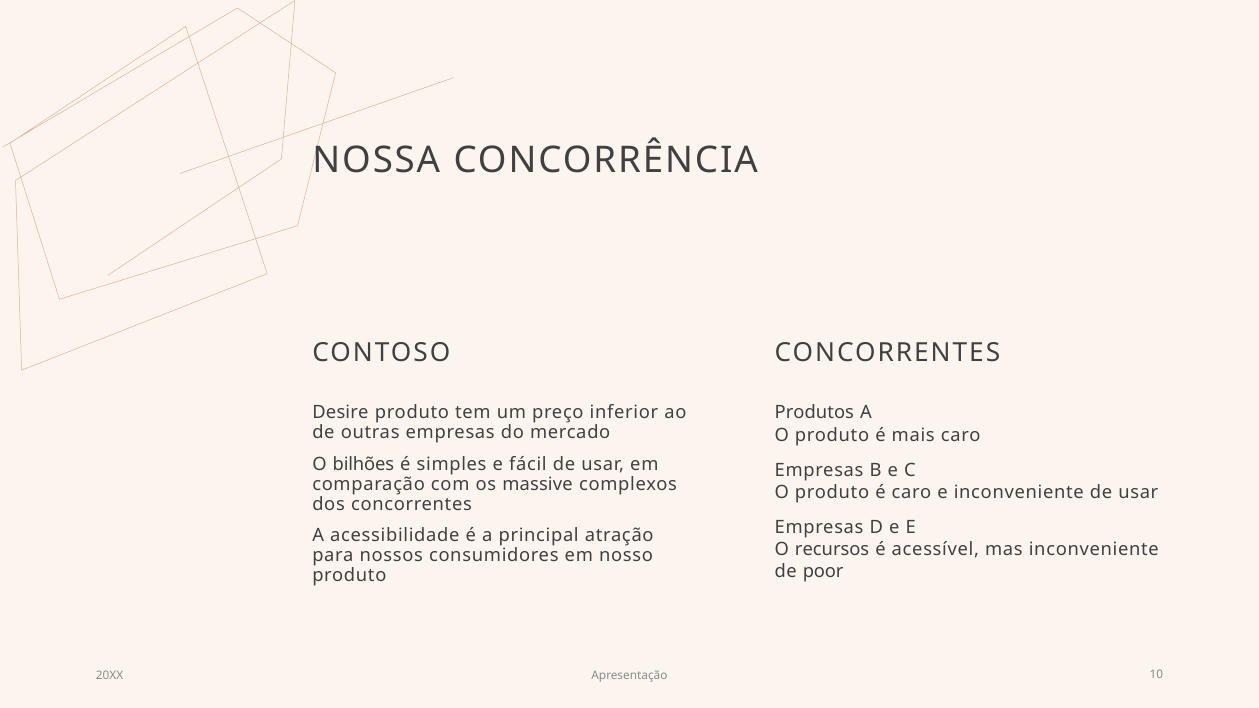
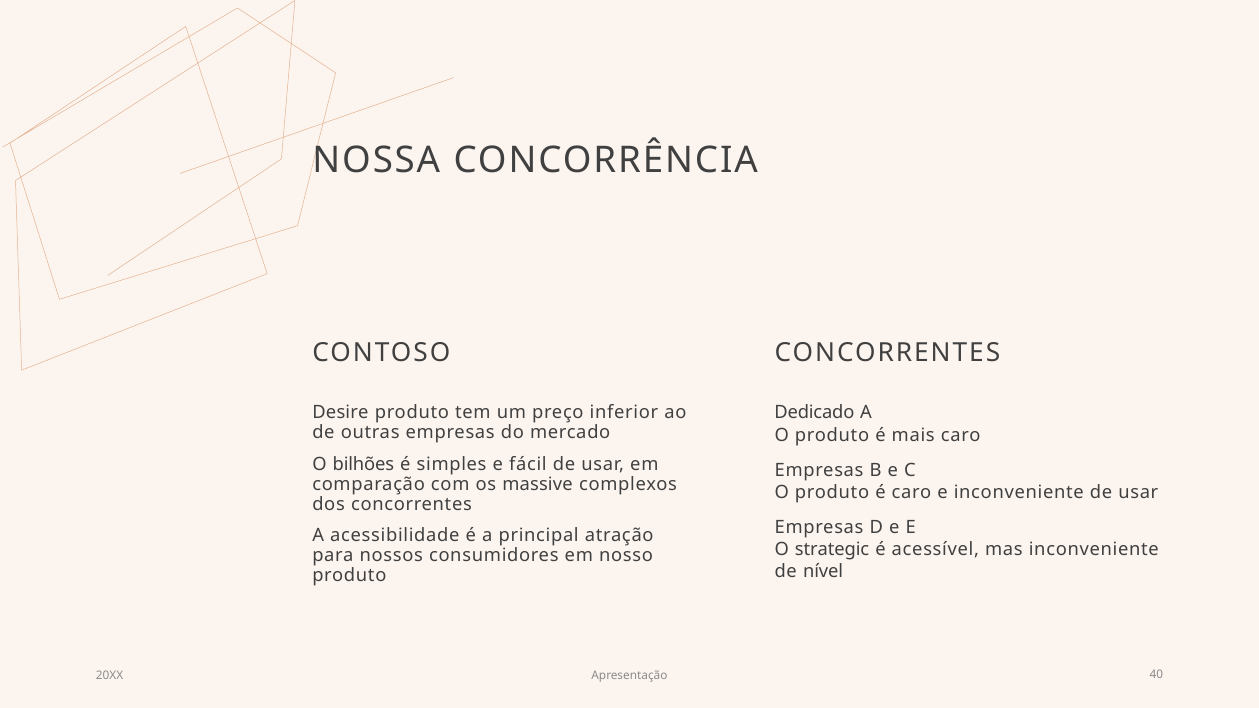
Produtos: Produtos -> Dedicado (814, 413)
recursos: recursos -> strategic (832, 549)
poor: poor -> nível (823, 572)
10: 10 -> 40 (1156, 675)
